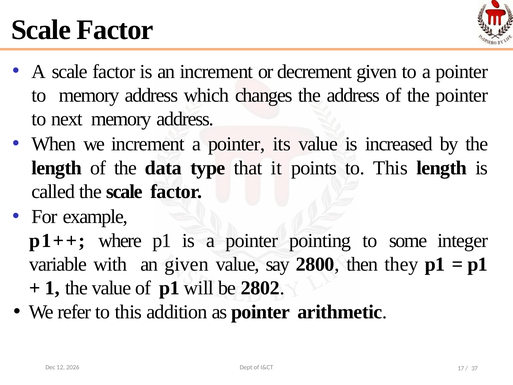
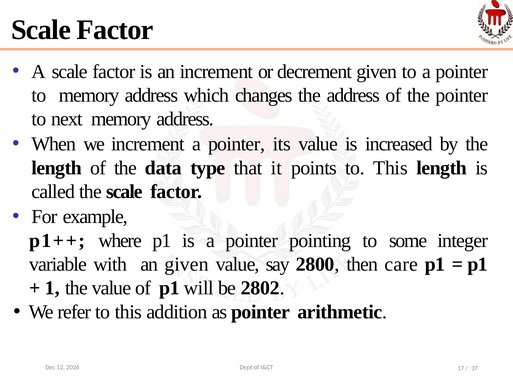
they: they -> care (401, 264)
